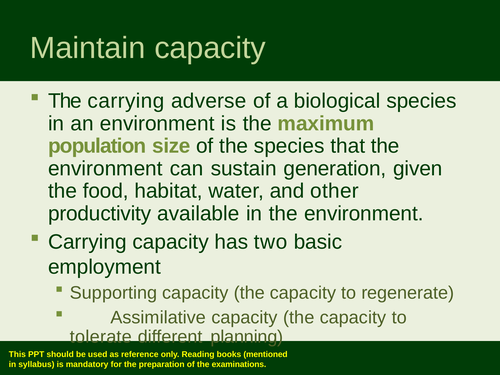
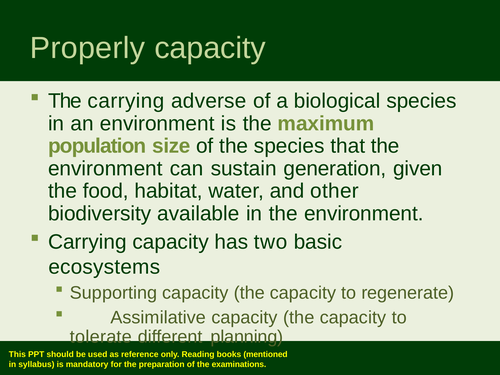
Maintain: Maintain -> Properly (88, 48)
productivity: productivity -> biodiversity (100, 214)
employment: employment -> ecosystems (104, 267)
